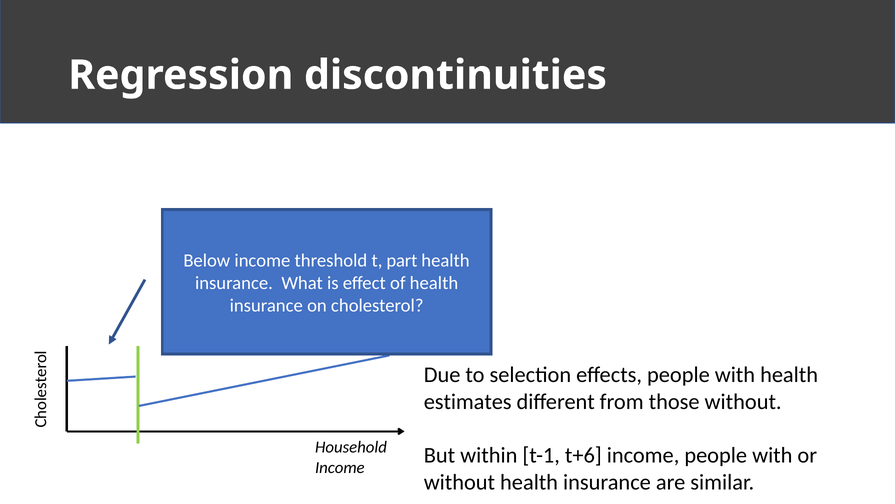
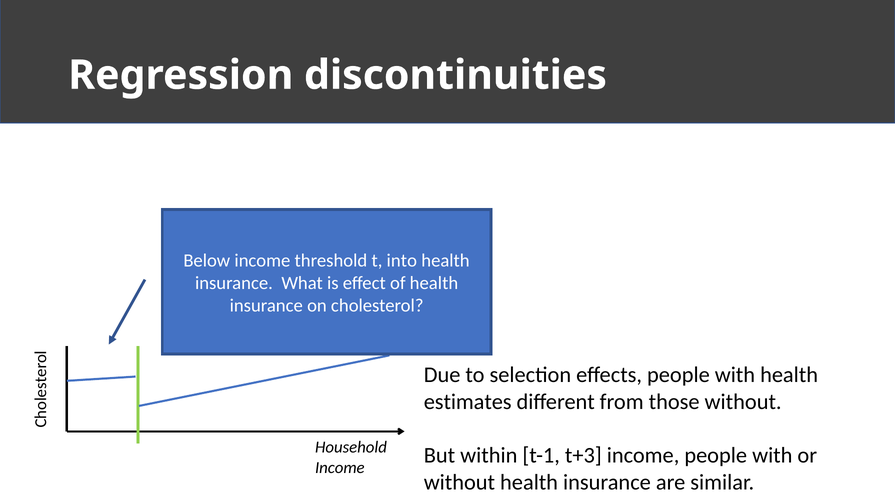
part: part -> into (402, 260)
t+6: t+6 -> t+3 (583, 455)
